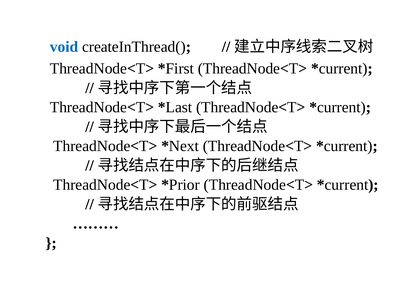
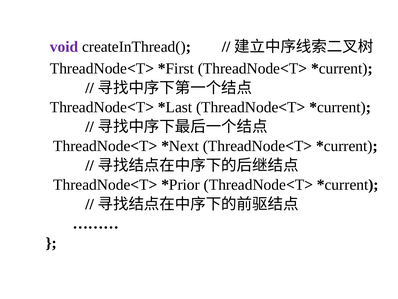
void colour: blue -> purple (64, 47)
